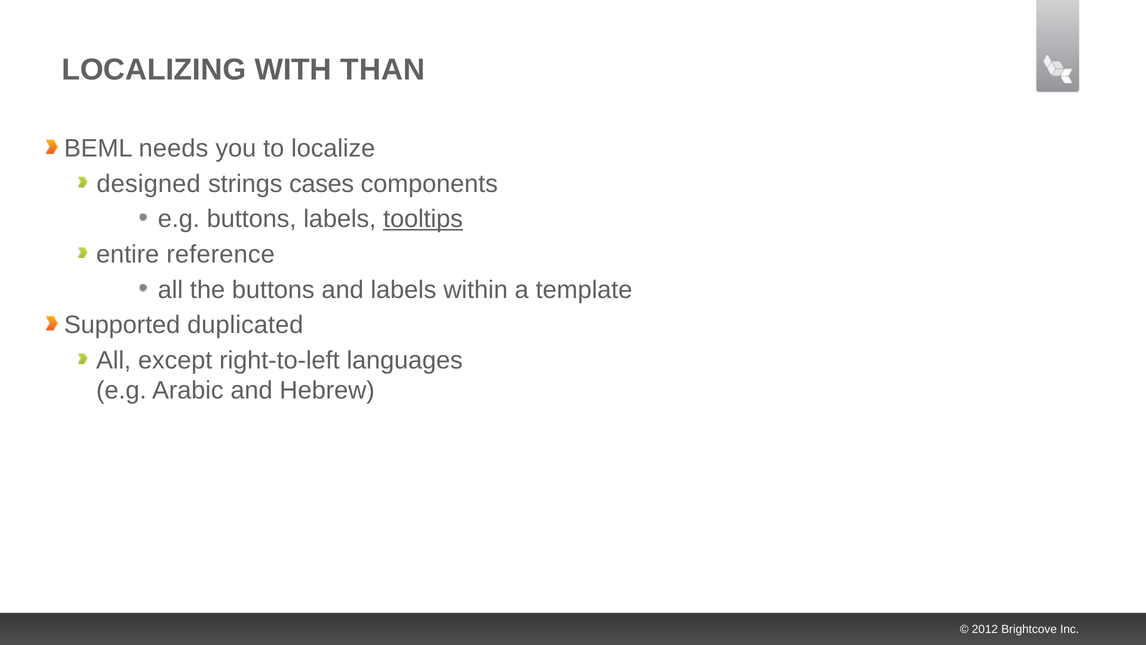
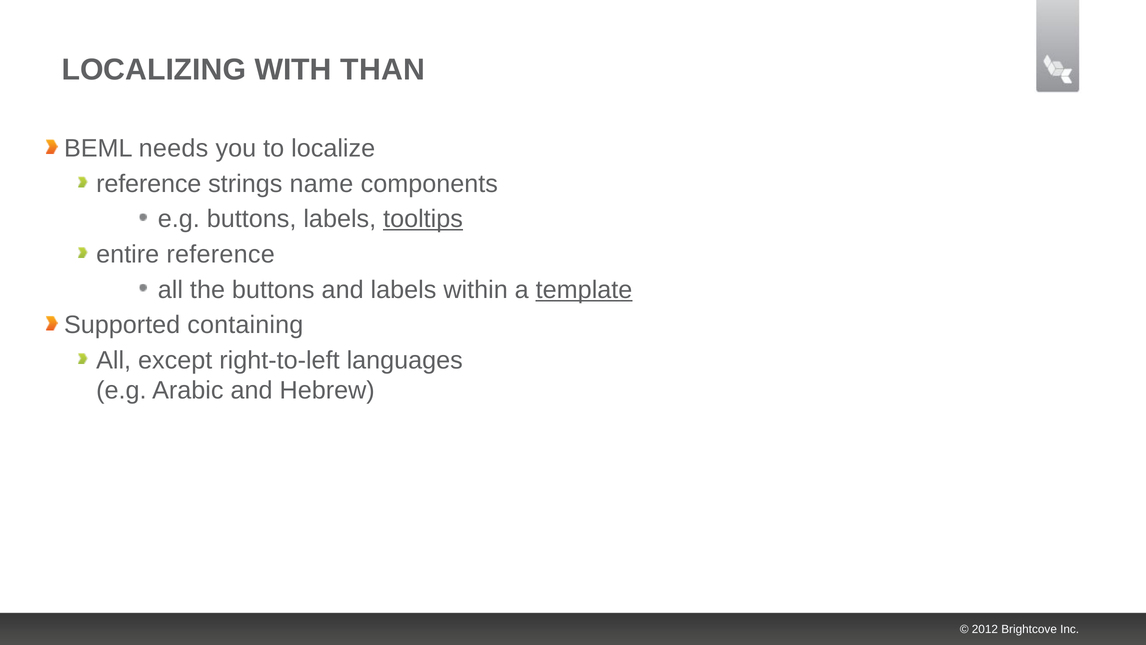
designed: designed -> reference (149, 184)
cases: cases -> name (321, 184)
template underline: none -> present (584, 290)
duplicated: duplicated -> containing (245, 325)
